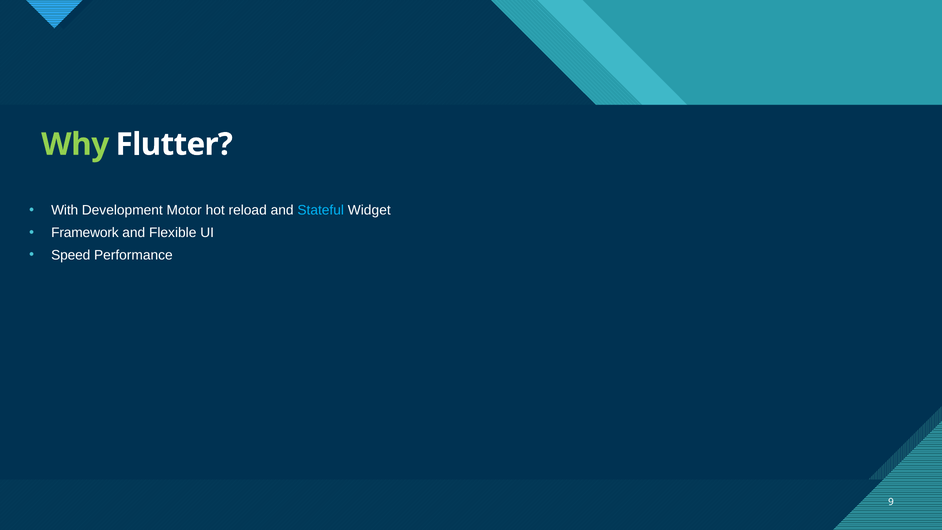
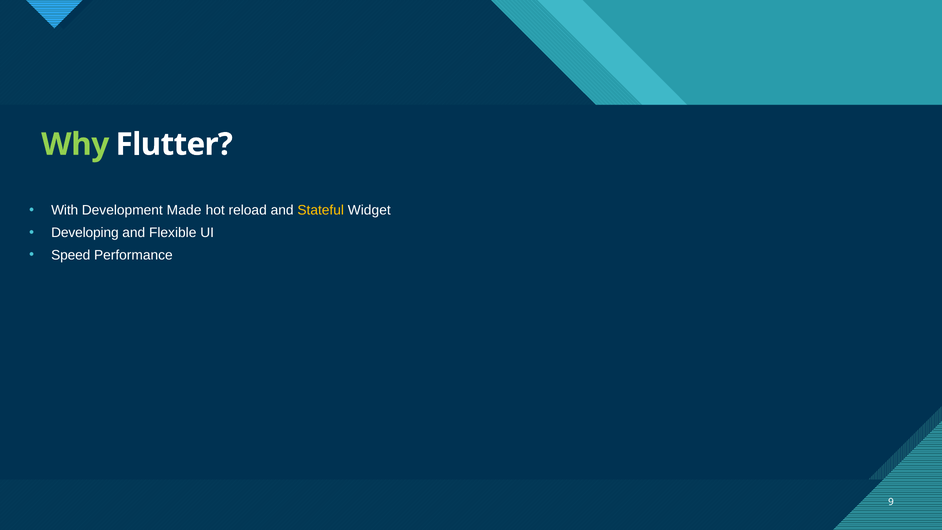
Motor: Motor -> Made (184, 210)
Stateful colour: light blue -> yellow (321, 210)
Framework: Framework -> Developing (85, 233)
